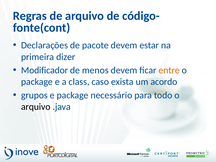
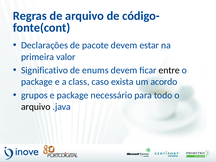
dizer: dizer -> valor (66, 57)
Modificador: Modificador -> Significativo (45, 70)
menos: menos -> enums (95, 70)
entre colour: orange -> black (169, 70)
